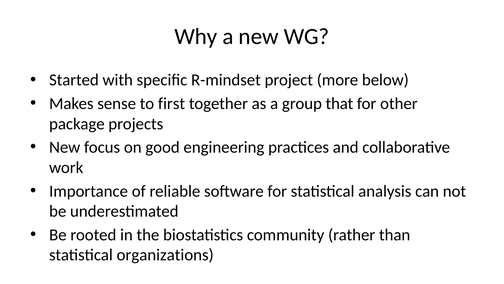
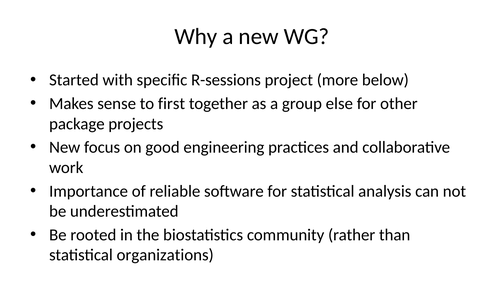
R-mindset: R-mindset -> R-sessions (226, 80)
that: that -> else (339, 103)
